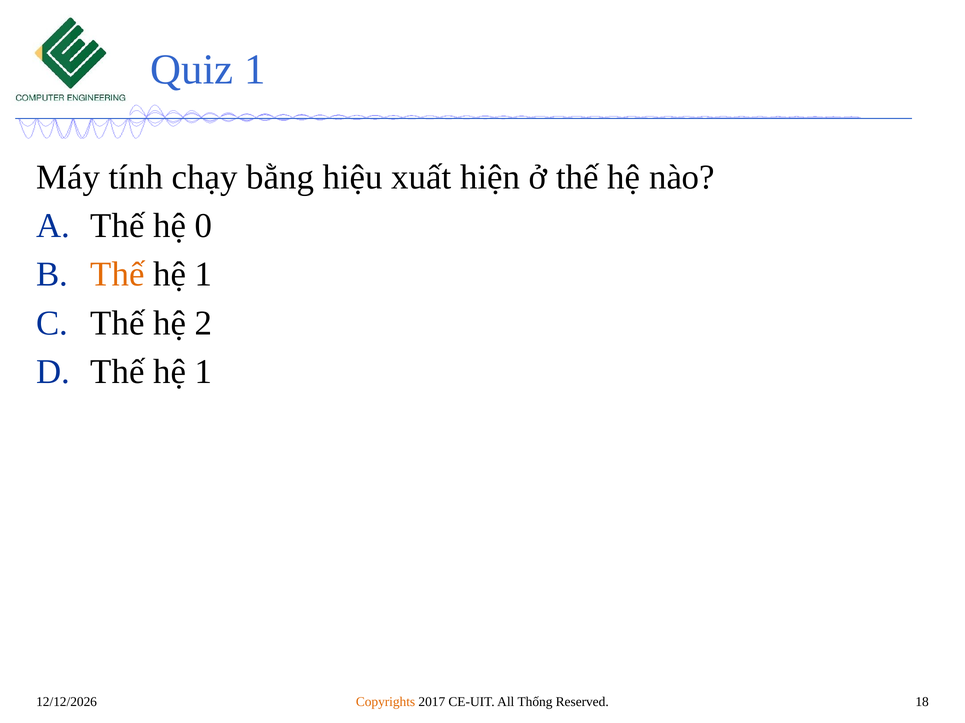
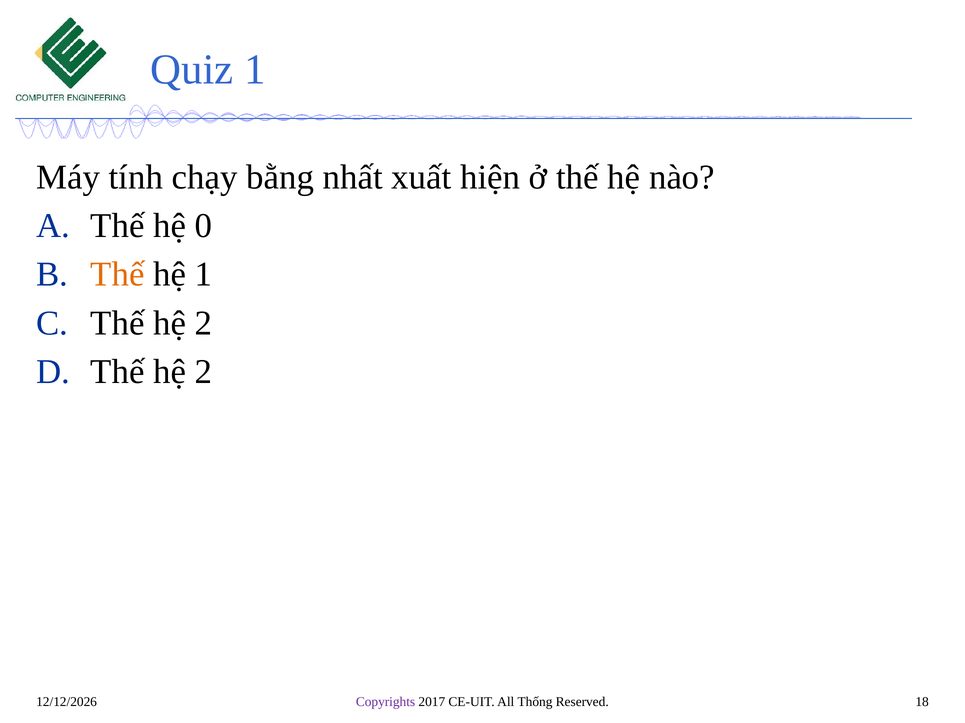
hiệu: hiệu -> nhất (353, 177)
1: 1 -> 2 (204, 372)
Copyrights colour: orange -> purple (386, 702)
